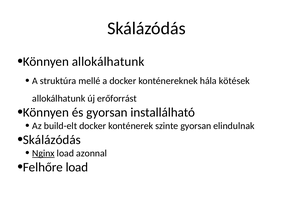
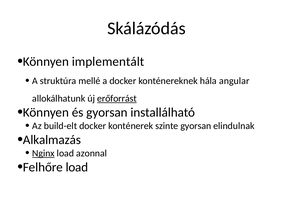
Könnyen allokálhatunk: allokálhatunk -> implementált (108, 61)
kötések: kötések -> angular (234, 81)
erőforrást underline: none -> present (117, 98)
Skálázódás: Skálázódás -> Alkalmazás (52, 140)
